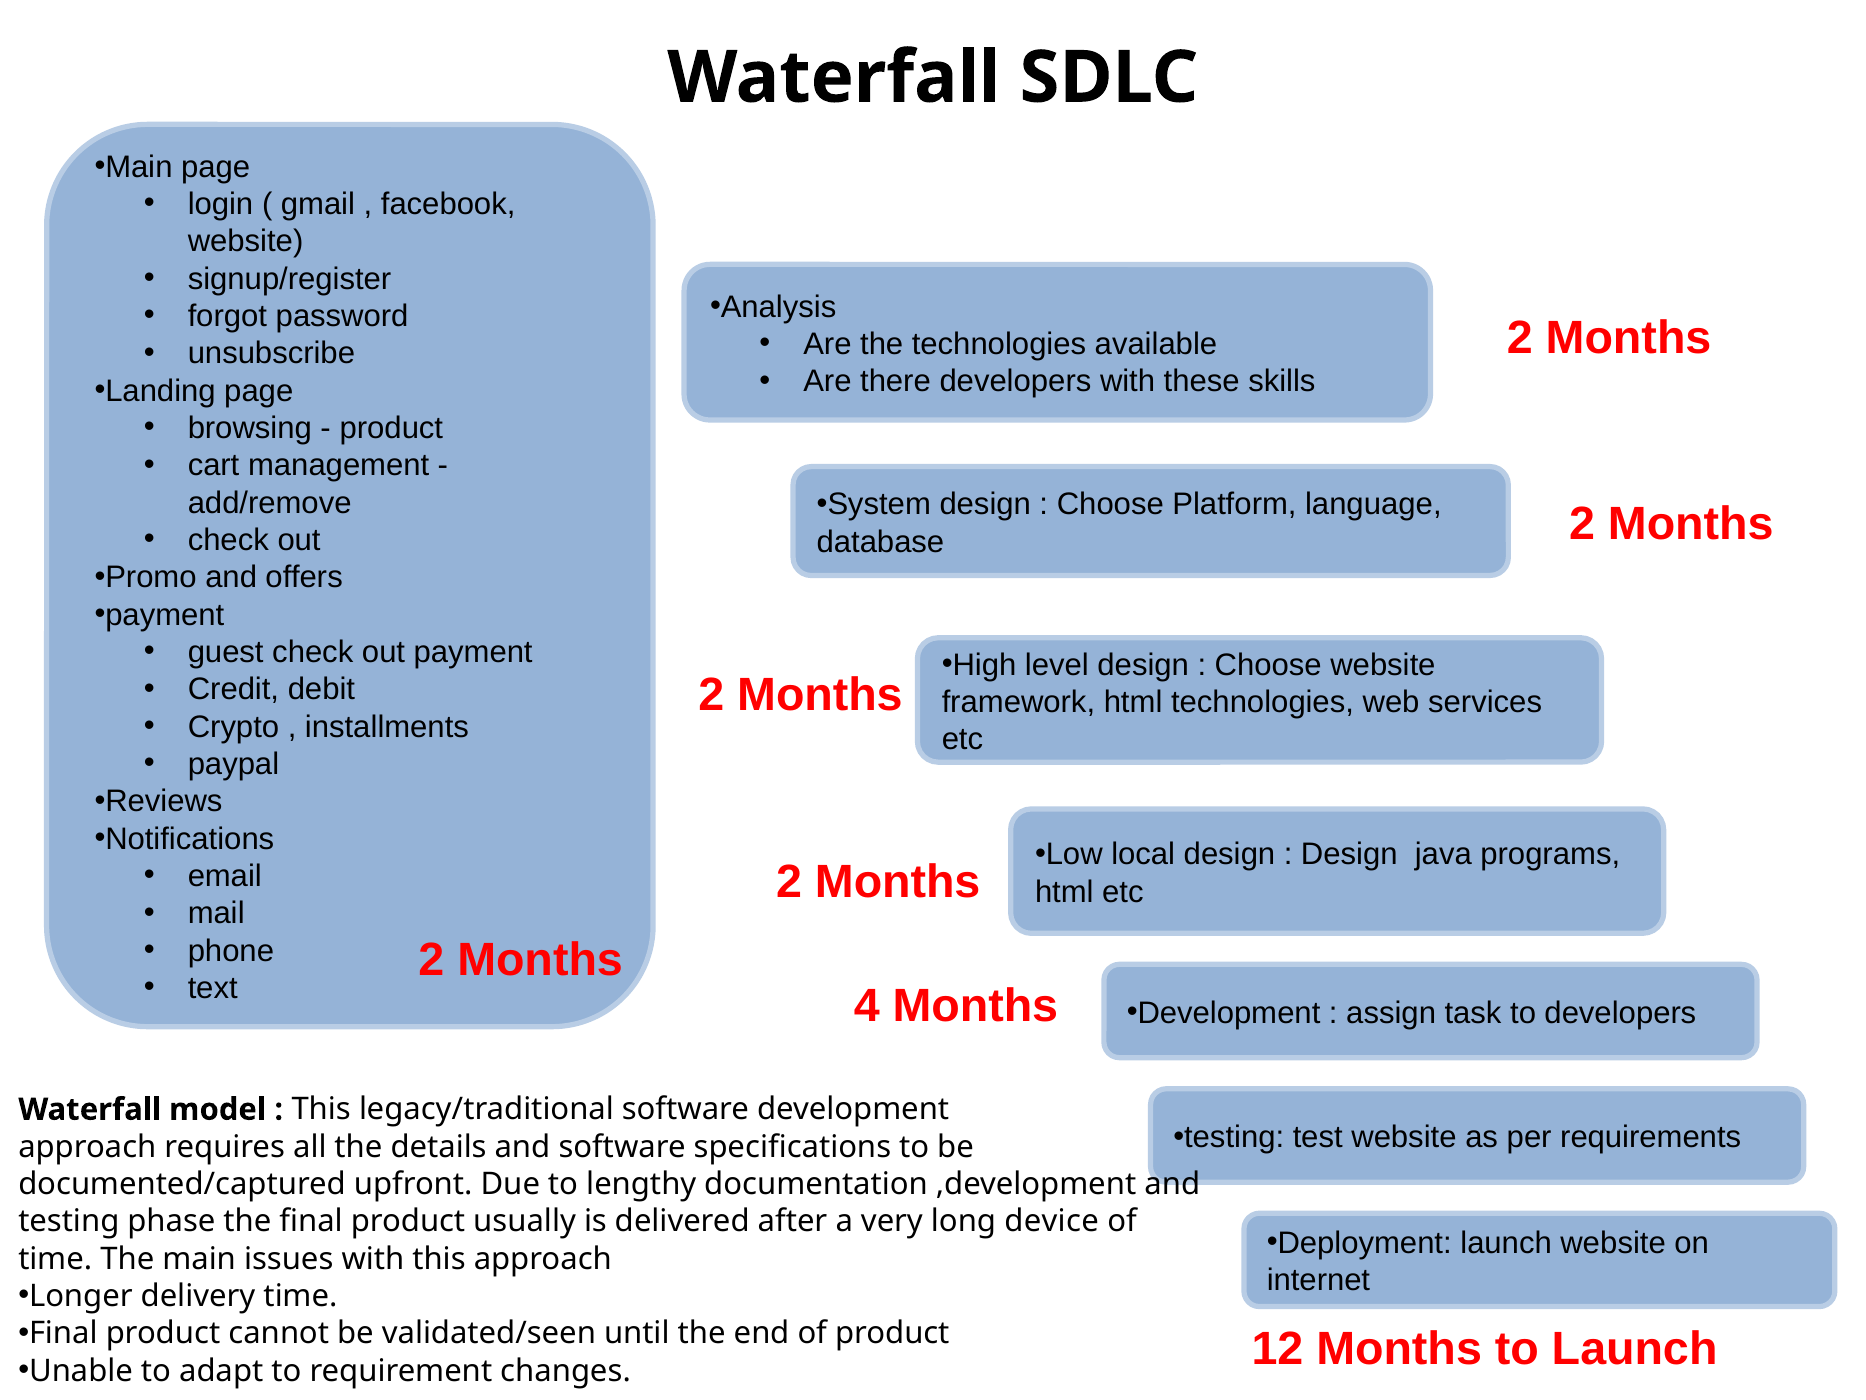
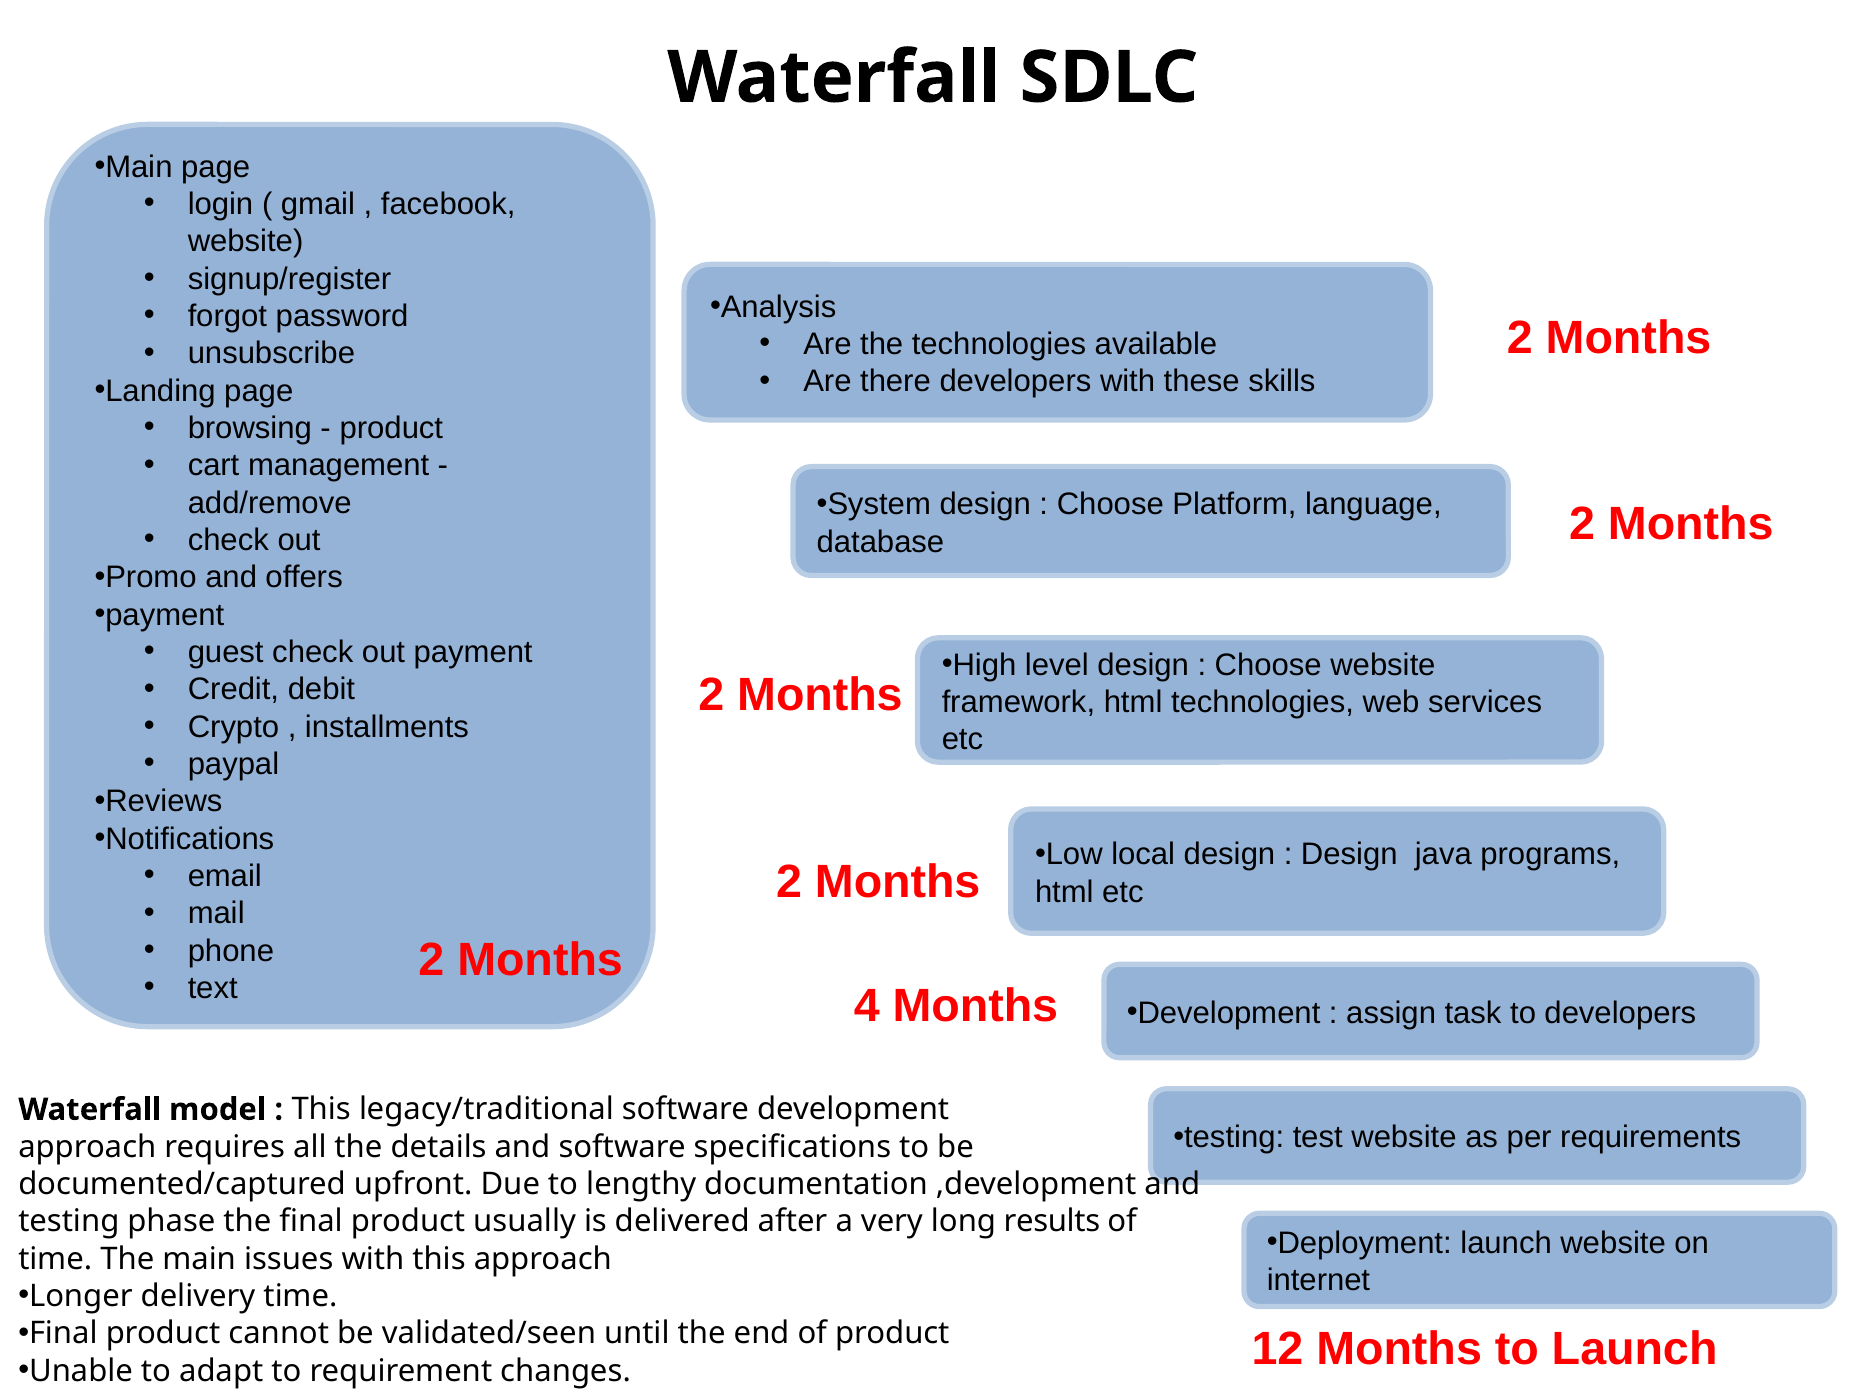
device: device -> results (1052, 1221)
